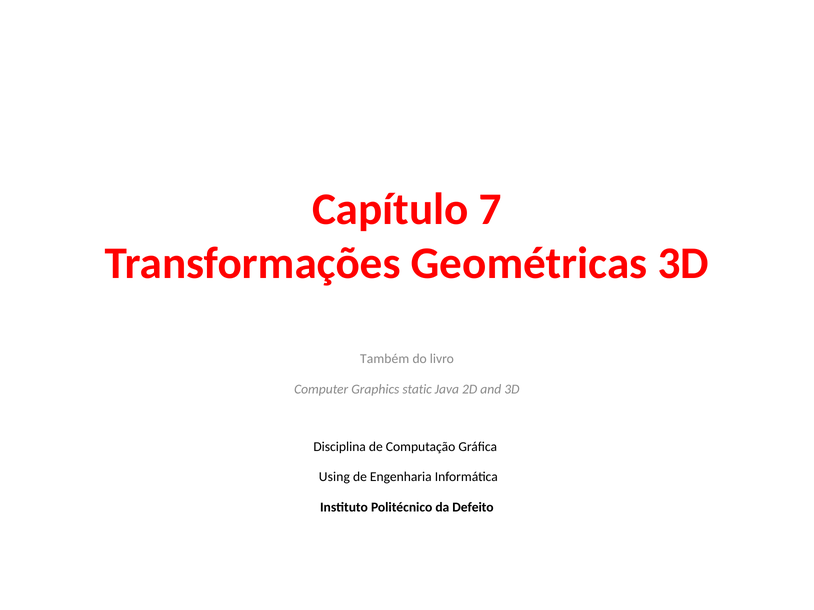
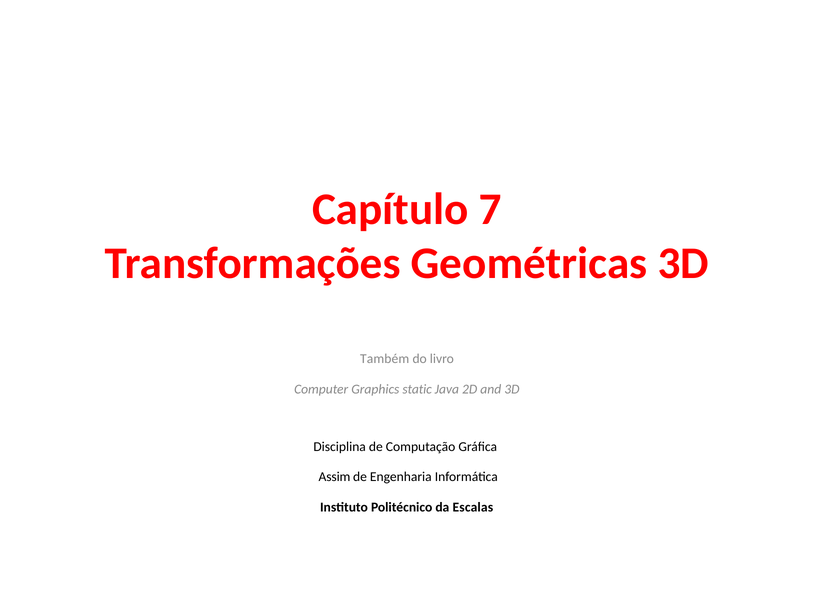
Using: Using -> Assim (335, 477)
Defeito: Defeito -> Escalas (473, 508)
